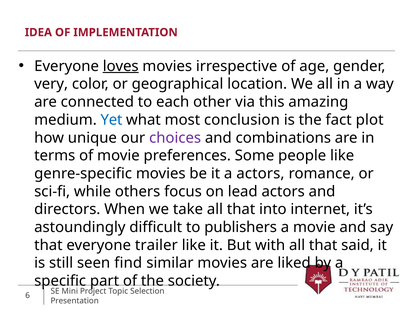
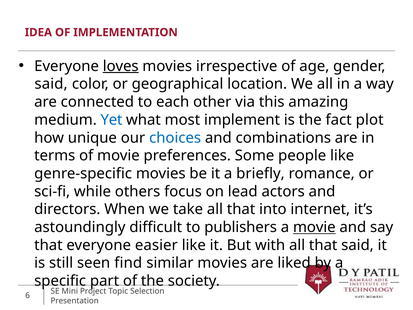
very: very -> said (51, 84)
conclusion: conclusion -> implement (242, 120)
choices colour: purple -> blue (175, 138)
a actors: actors -> briefly (260, 173)
movie underline: none -> present (314, 227)
trailer: trailer -> easier (156, 245)
